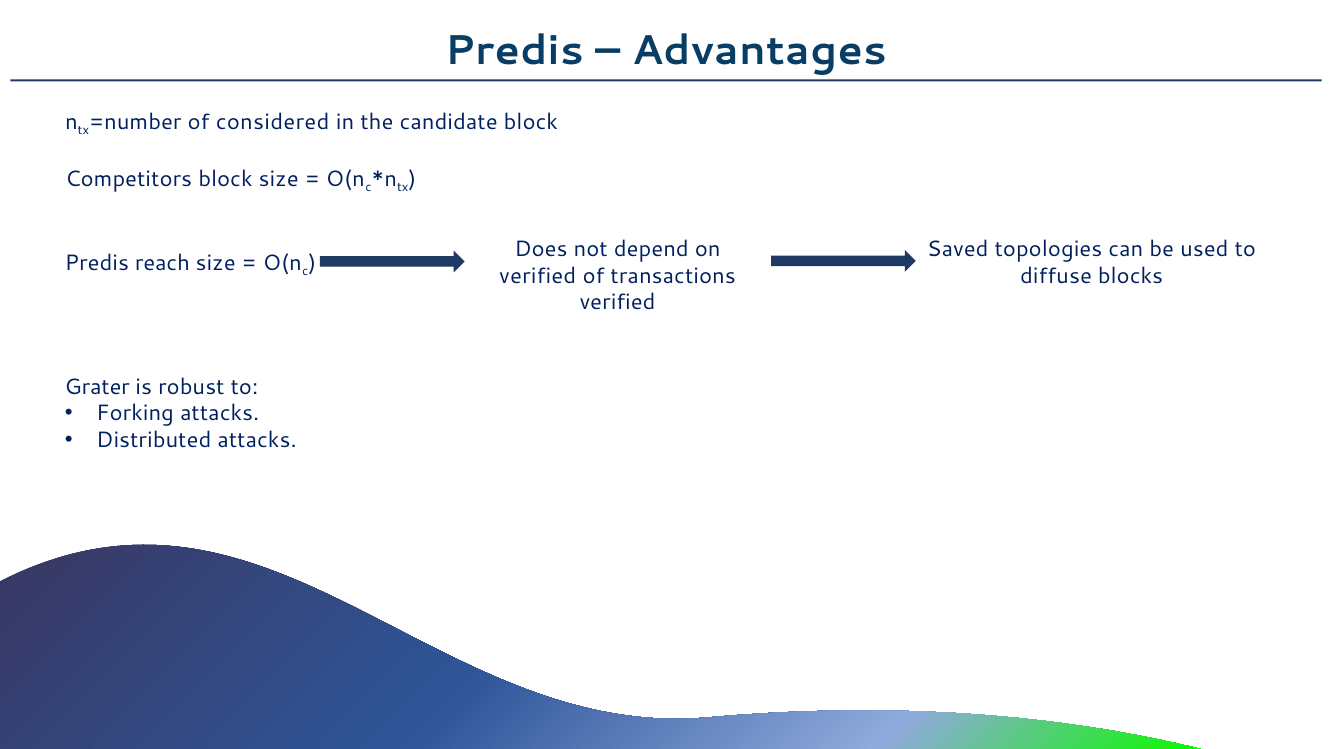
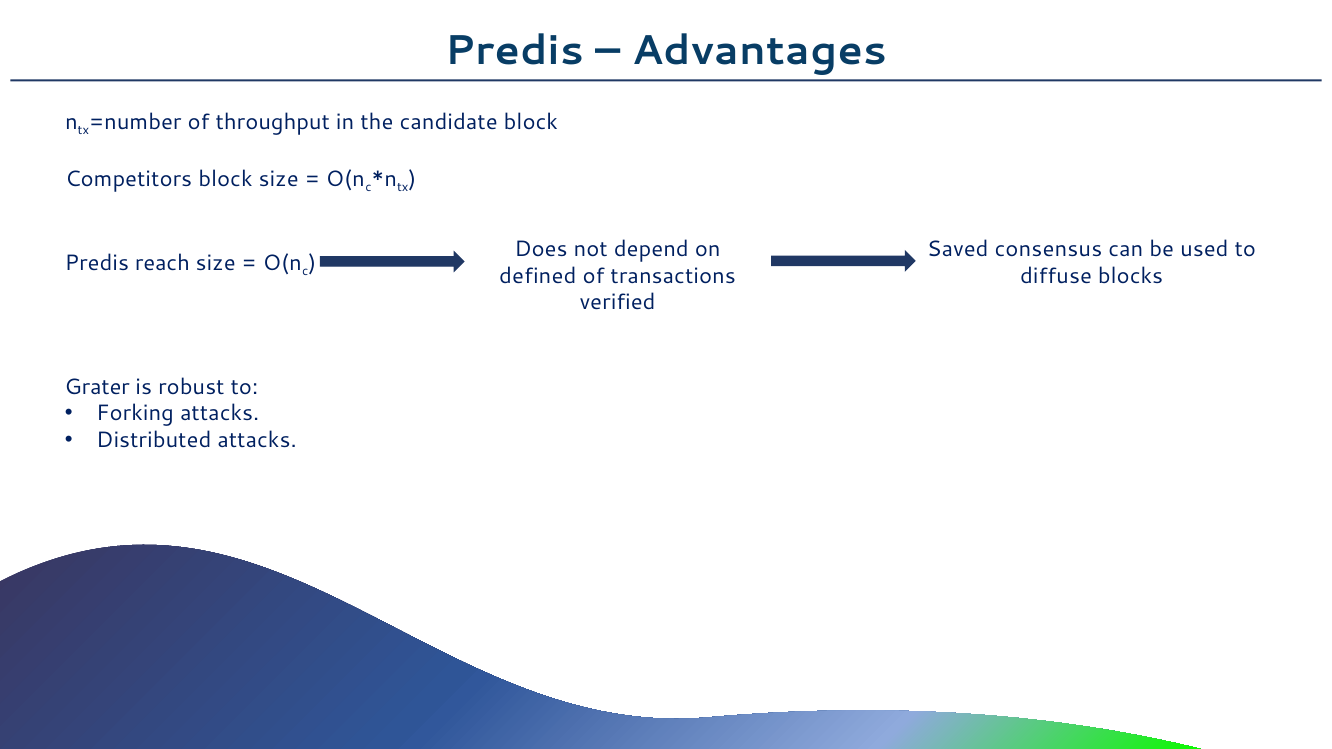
considered: considered -> throughput (273, 122)
topologies: topologies -> consensus (1048, 249)
verified: verified -> defined (538, 276)
